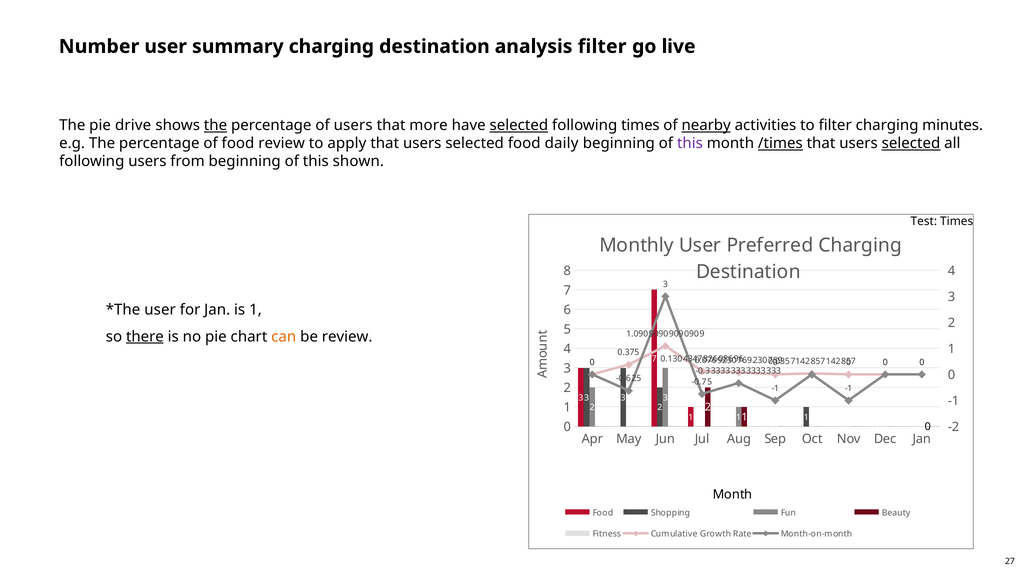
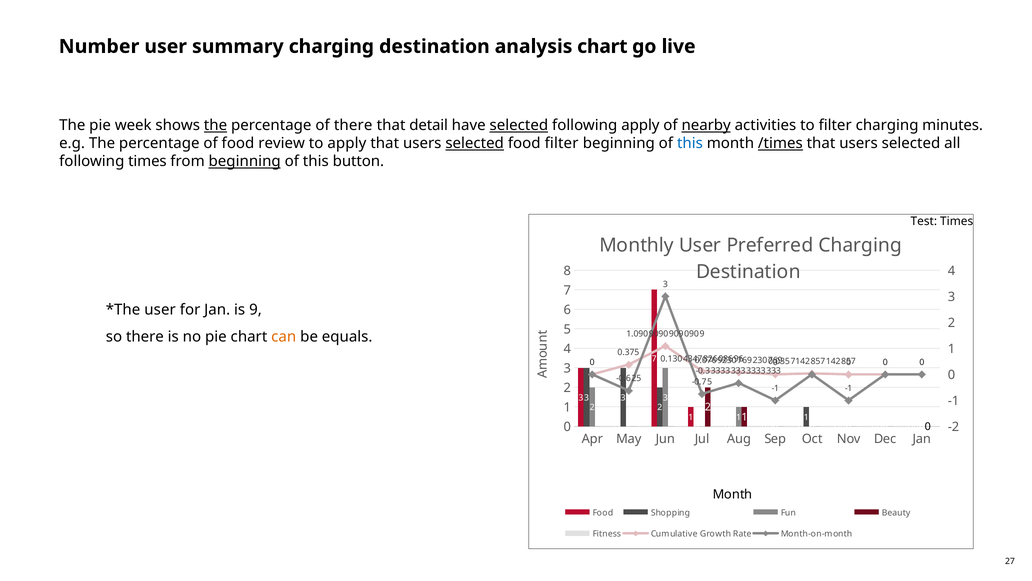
analysis filter: filter -> chart (602, 46)
drive: drive -> week (133, 125)
of users: users -> there (353, 125)
more: more -> detail (429, 125)
following times: times -> apply (640, 125)
selected underline: none -> present (475, 143)
food daily: daily -> filter (562, 143)
this colour: purple -> blue (690, 143)
selected underline: present -> none (911, 143)
following users: users -> times (147, 161)
beginning underline: none -> present (245, 161)
shown: shown -> button (358, 161)
is 1: 1 -> 9 (255, 309)
there underline: present -> none (145, 336)
be review: review -> equals (347, 336)
